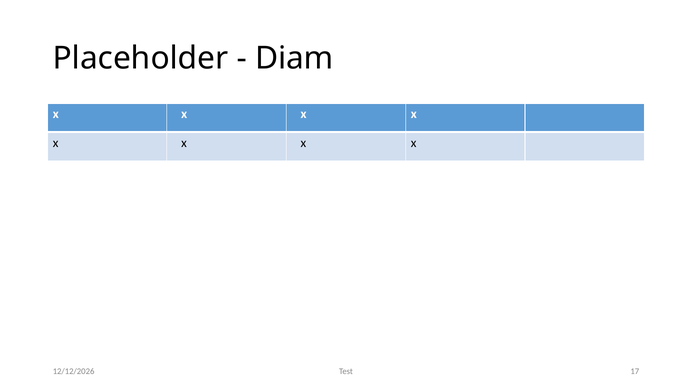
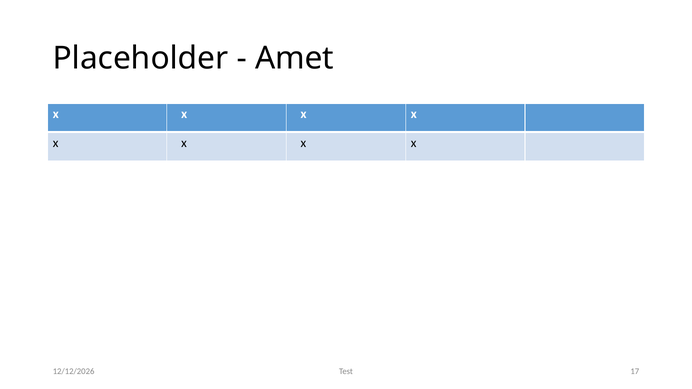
Diam: Diam -> Amet (294, 58)
